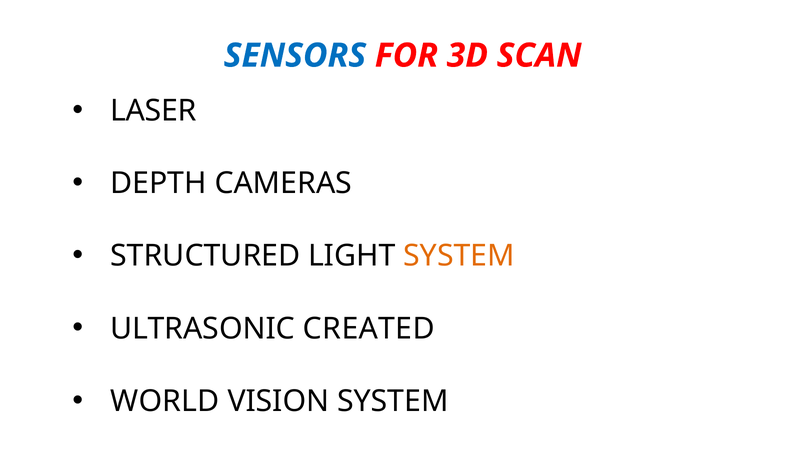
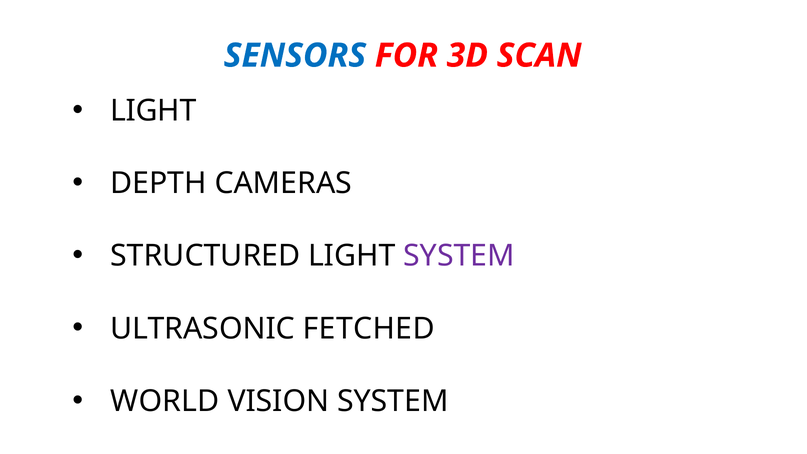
LASER: LASER -> LIGHT (153, 111)
SYSTEM colour: orange -> purple (459, 256)
CREATED: CREATED -> FETCHED (369, 329)
